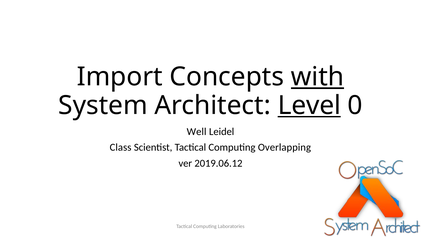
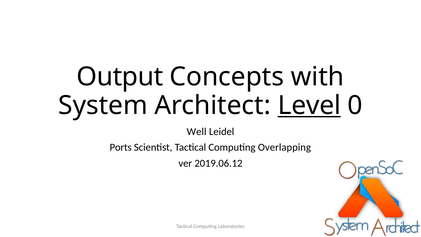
Import: Import -> Output (120, 77)
with underline: present -> none (318, 77)
Class: Class -> Ports (121, 147)
